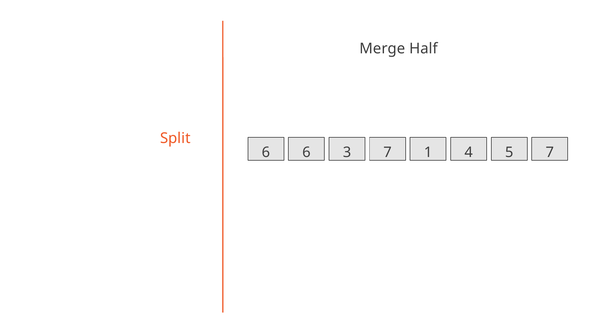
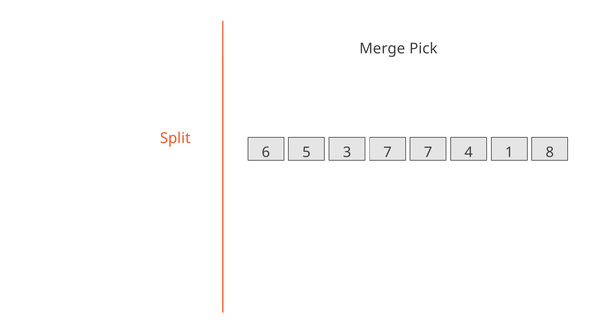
Half: Half -> Pick (423, 48)
6 6: 6 -> 5 (306, 152)
3 1: 1 -> 7 (428, 152)
5: 5 -> 1 (509, 152)
7 7: 7 -> 8 (550, 152)
